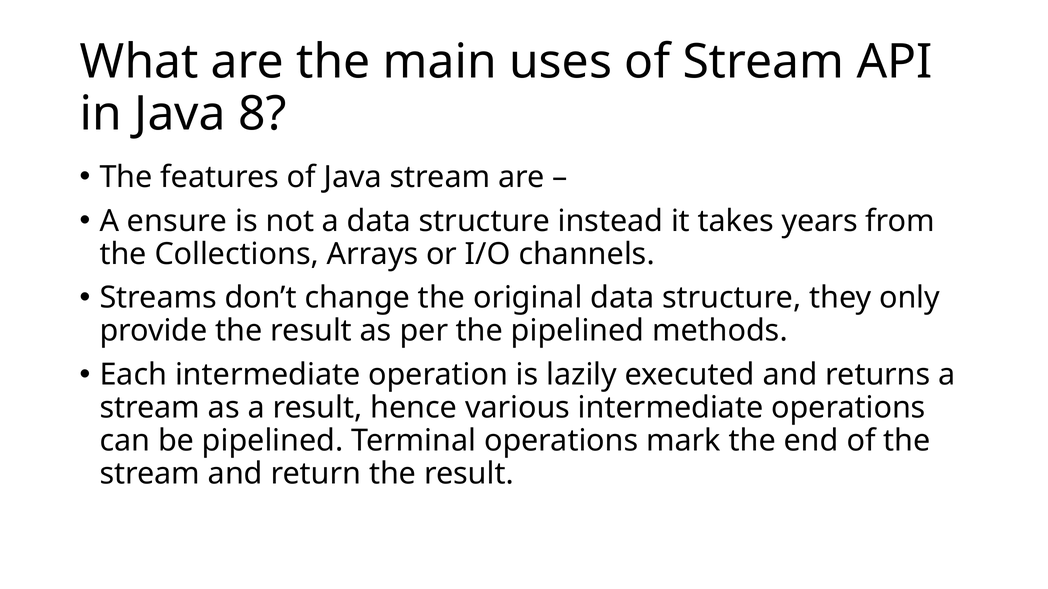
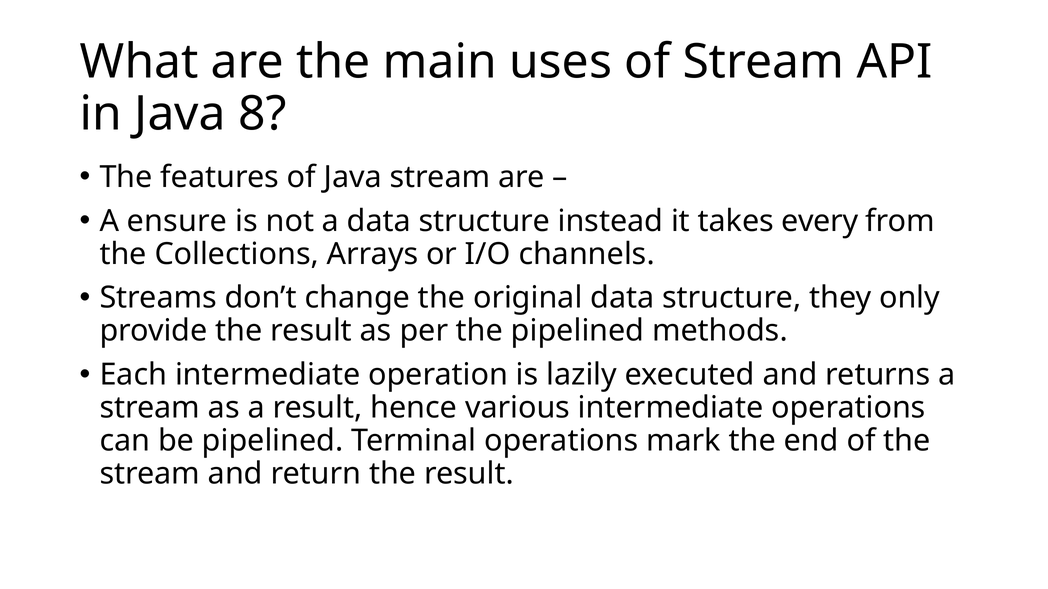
years: years -> every (820, 221)
